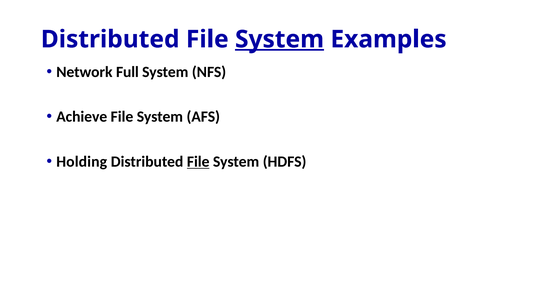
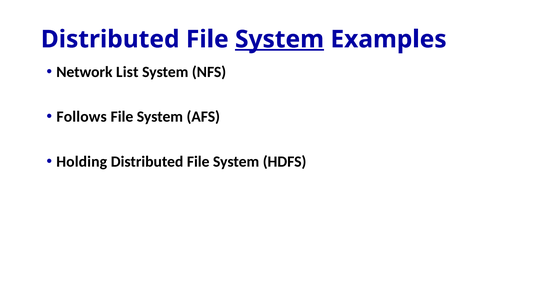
Full: Full -> List (127, 72)
Achieve: Achieve -> Follows (82, 117)
File underline: present -> none (198, 162)
